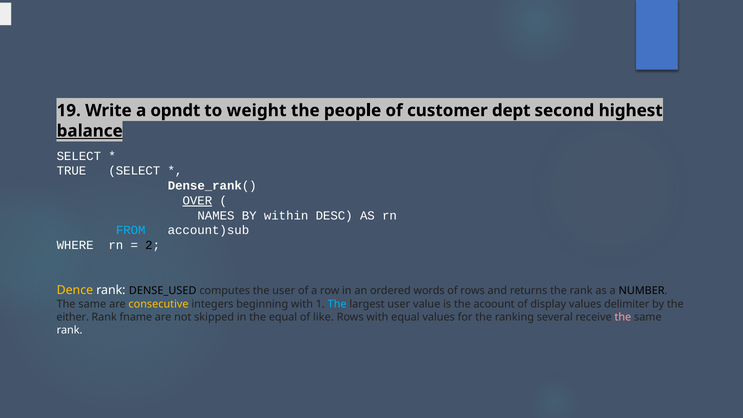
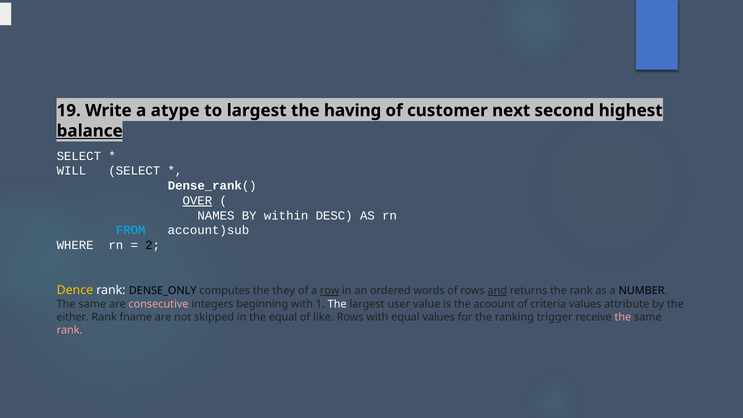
opndt: opndt -> atype (175, 111)
to weight: weight -> largest (257, 111)
people: people -> having (353, 111)
dept: dept -> next (511, 111)
TRUE: TRUE -> WILL (71, 171)
DENSE_USED: DENSE_USED -> DENSE_ONLY (163, 291)
the user: user -> they (284, 291)
row underline: none -> present (330, 291)
and underline: none -> present (497, 291)
consecutive colour: yellow -> pink (159, 304)
The colour: light blue -> white (337, 304)
display: display -> criteria (548, 304)
delimiter: delimiter -> attribute (627, 304)
several: several -> trigger (555, 317)
rank colour: white -> pink (70, 330)
